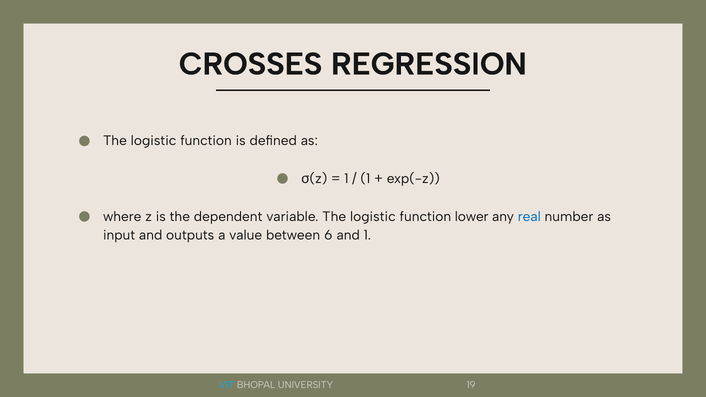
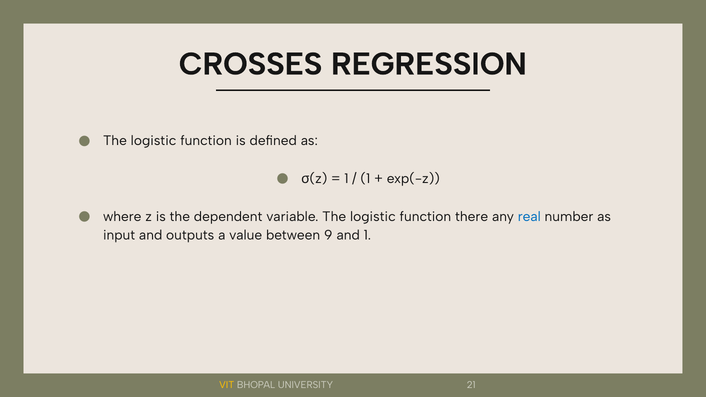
lower: lower -> there (472, 217)
6: 6 -> 9 (328, 236)
VIT colour: light blue -> yellow (227, 385)
19: 19 -> 21 (471, 385)
